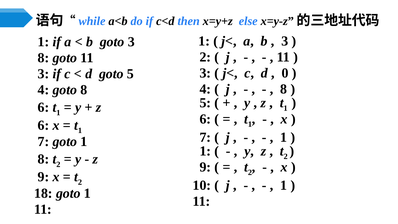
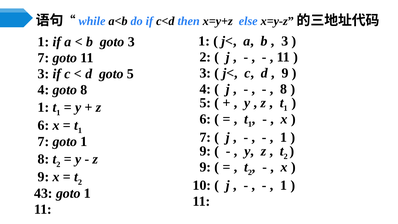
8: 8 -> 7 (43, 58)
0: 0 -> 9 (285, 73)
6: 6 -> 1 (43, 107)
1: 1 -> 9 (205, 151)
18: 18 -> 43 (43, 193)
